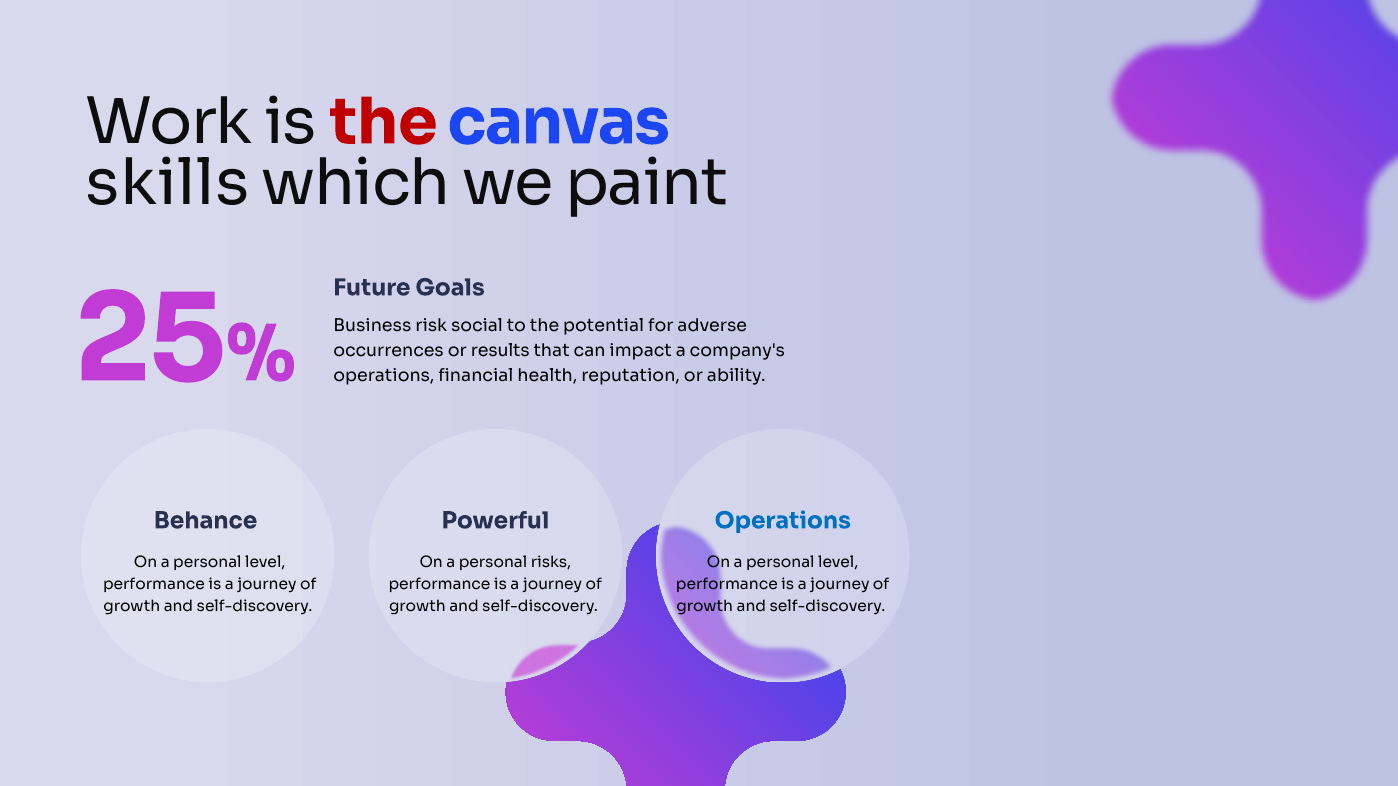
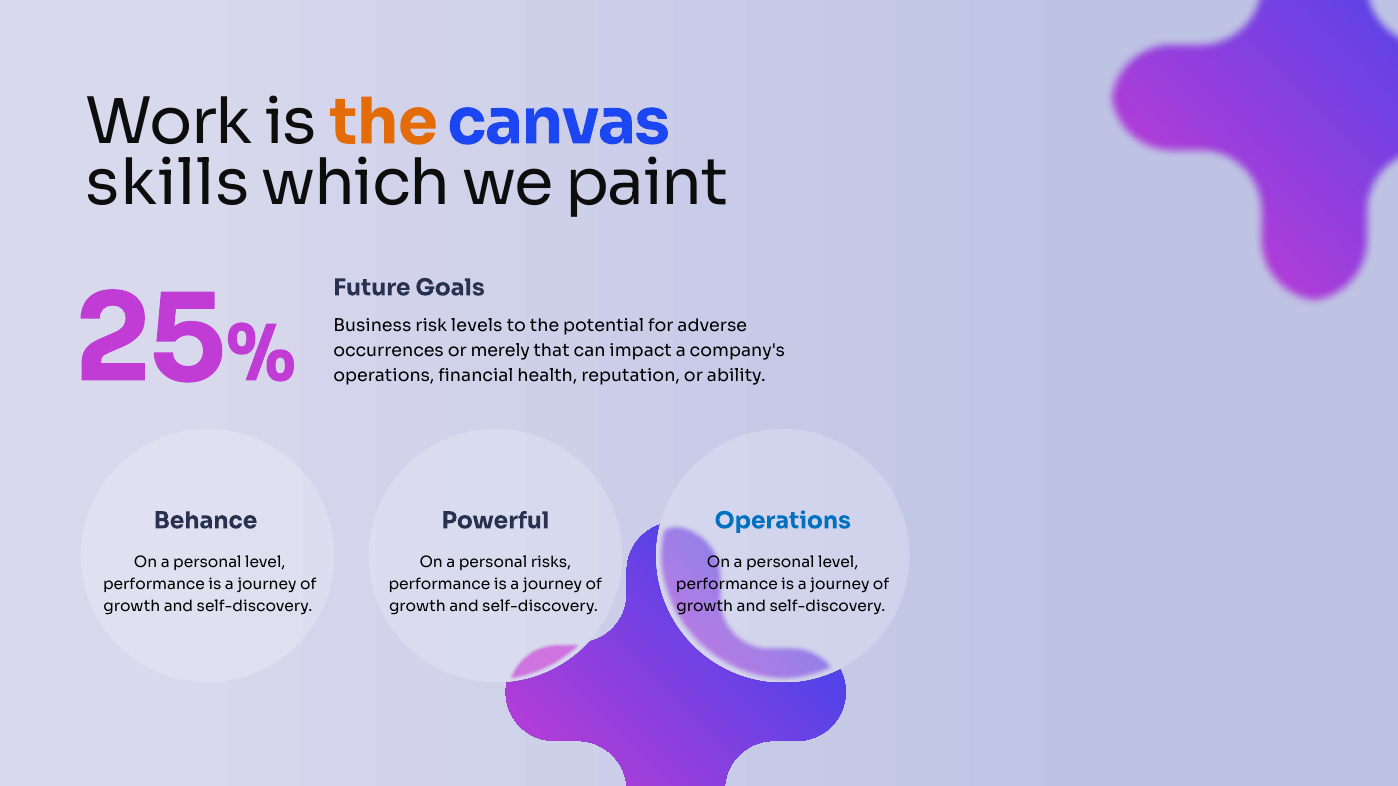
the colour: red -> orange (384, 122)
social: social -> levels (477, 325)
results: results -> merely (500, 351)
